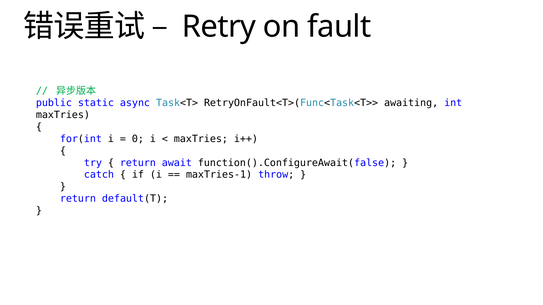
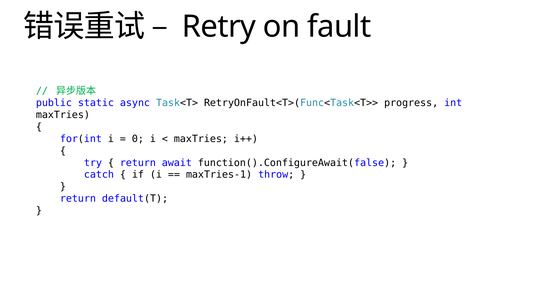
awaiting: awaiting -> progress (411, 103)
